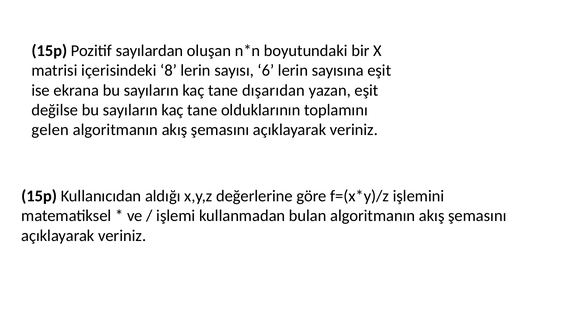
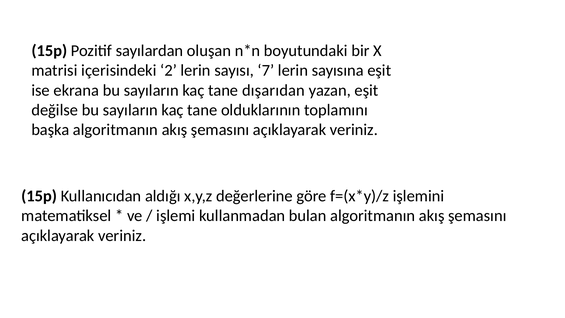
8: 8 -> 2 (169, 70)
6: 6 -> 7 (266, 70)
gelen: gelen -> başka (50, 130)
